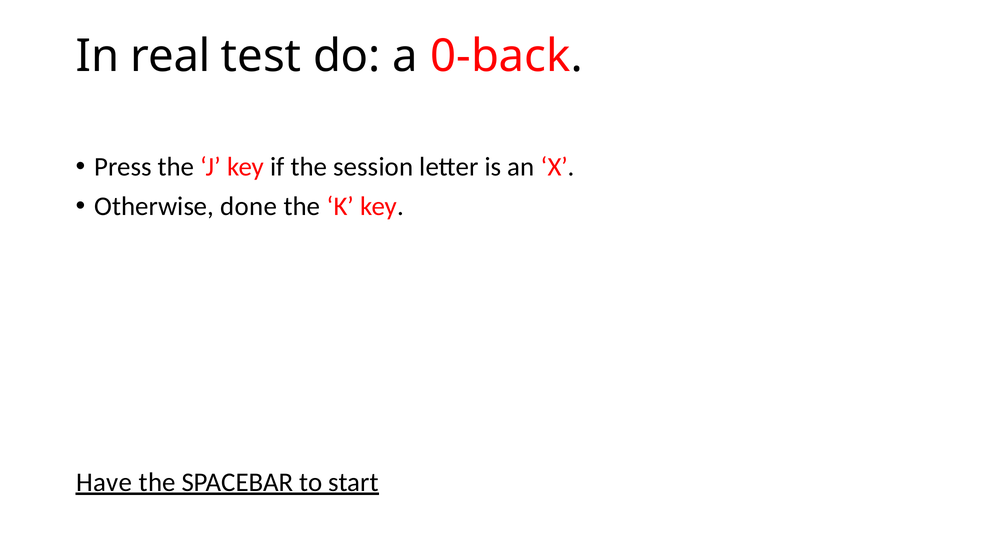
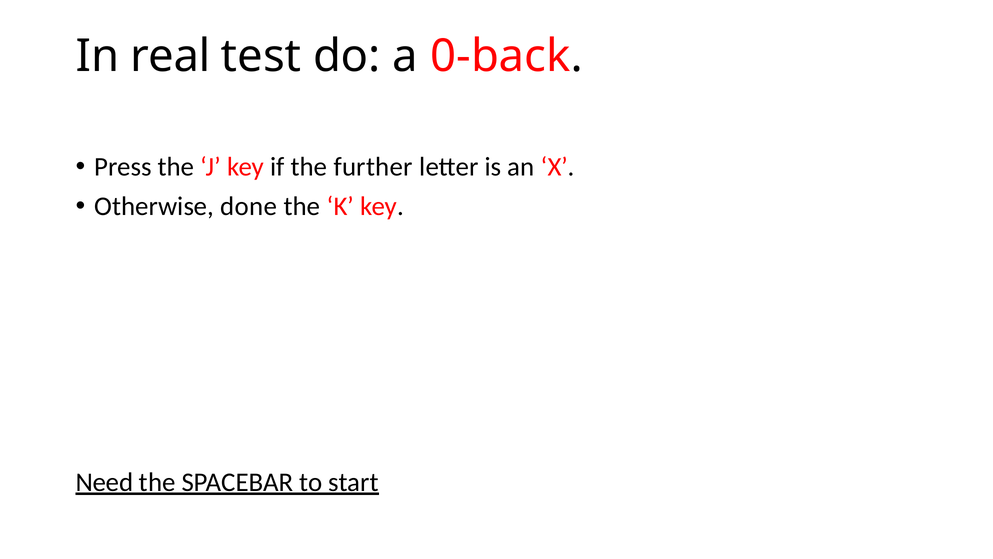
session: session -> further (373, 167)
Have: Have -> Need (104, 482)
